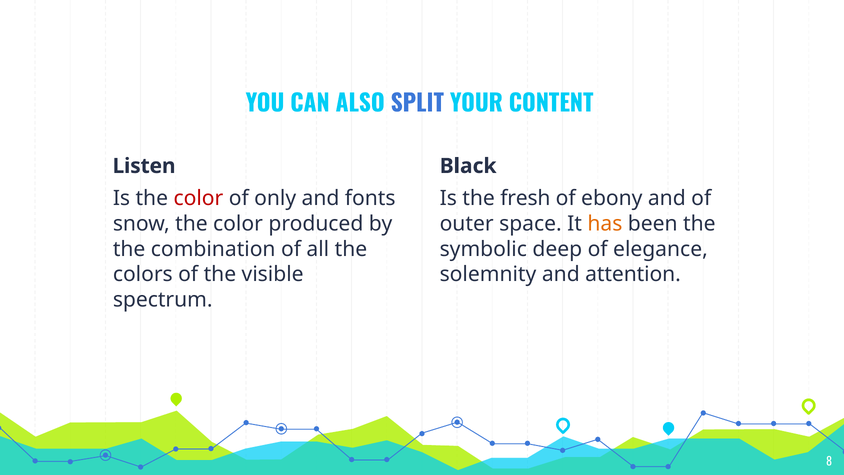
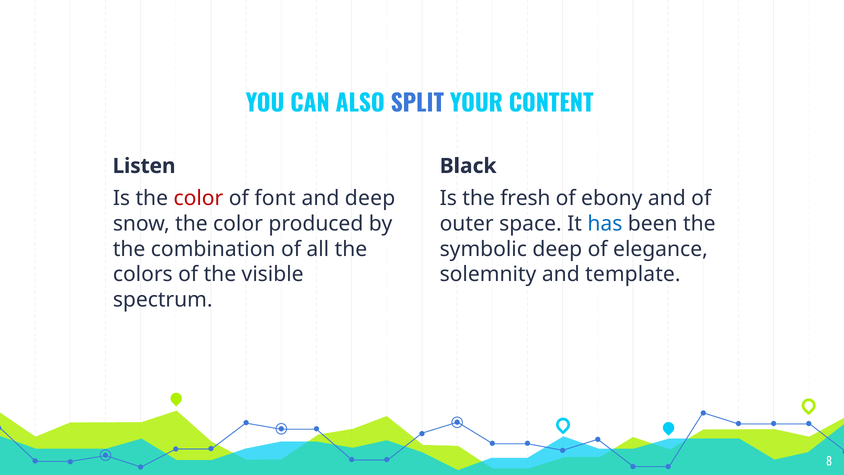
only: only -> font (275, 198)
and fonts: fonts -> deep (370, 198)
has colour: orange -> blue (605, 224)
attention: attention -> template (633, 274)
